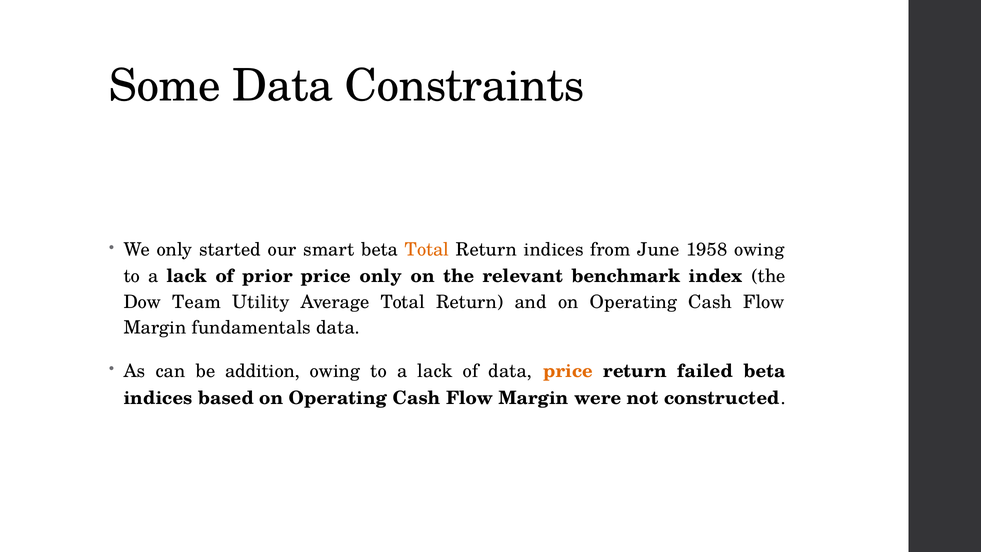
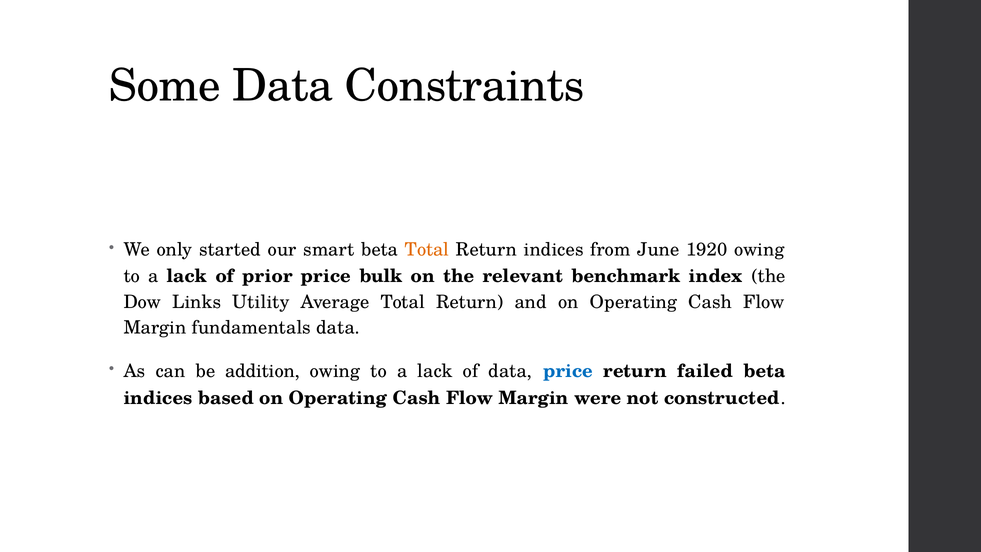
1958: 1958 -> 1920 (707, 249)
price only: only -> bulk (381, 276)
Team: Team -> Links (197, 302)
price colour: orange -> blue (568, 371)
